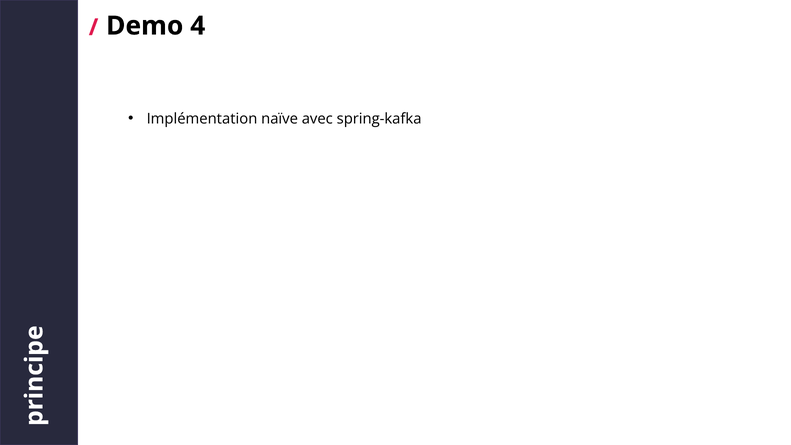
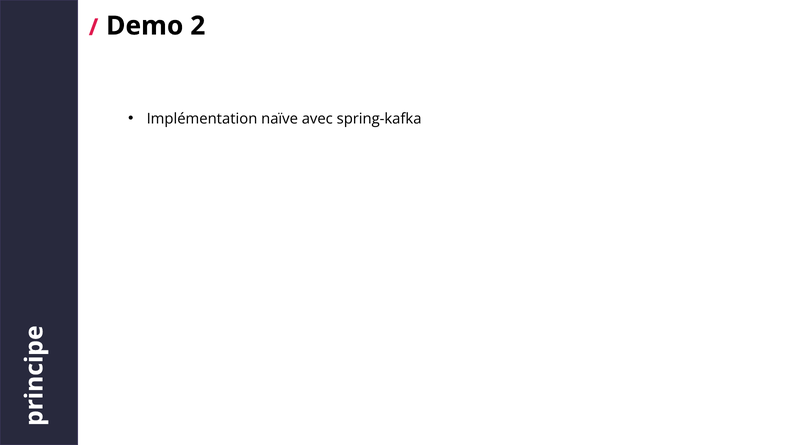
4: 4 -> 2 (198, 26)
